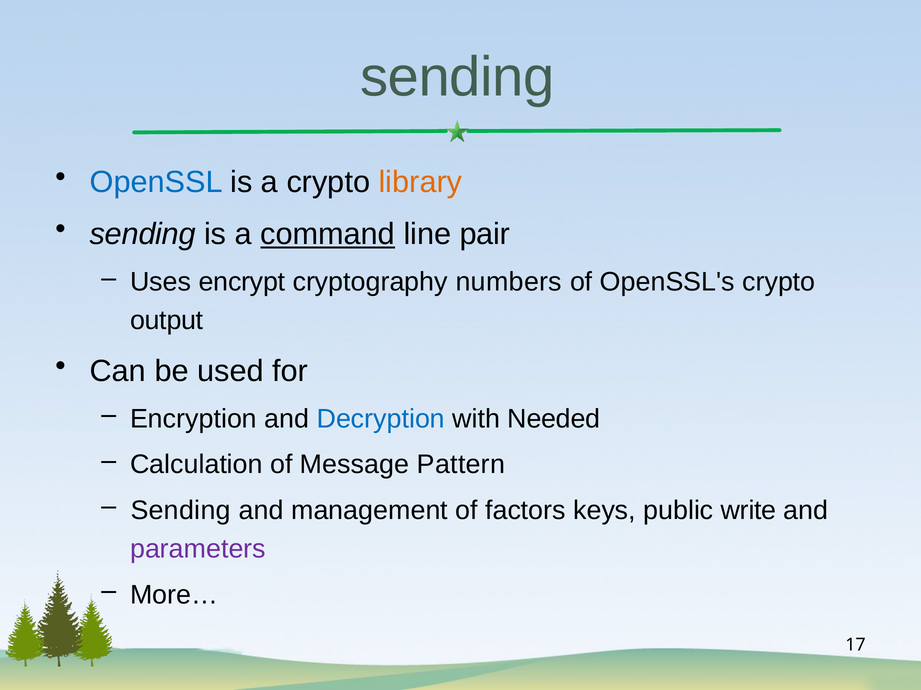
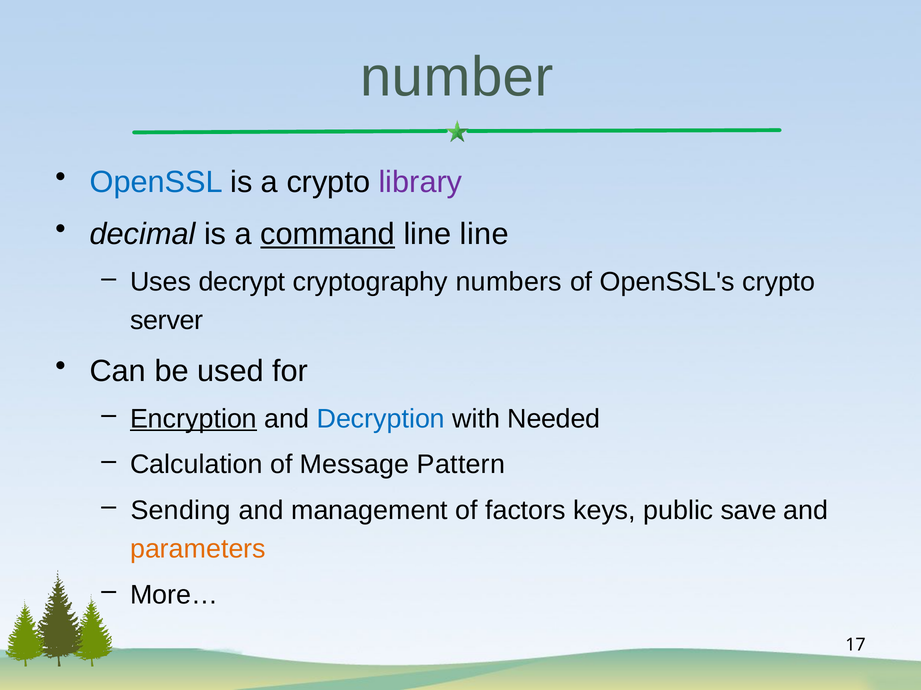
sending: sending -> number (457, 77)
library colour: orange -> purple (420, 182)
sending: sending -> decimal (143, 234)
line pair: pair -> line (484, 234)
encrypt: encrypt -> decrypt (242, 282)
output: output -> server (167, 321)
Encryption underline: none -> present (193, 419)
write: write -> save (749, 511)
parameters colour: purple -> orange (198, 550)
